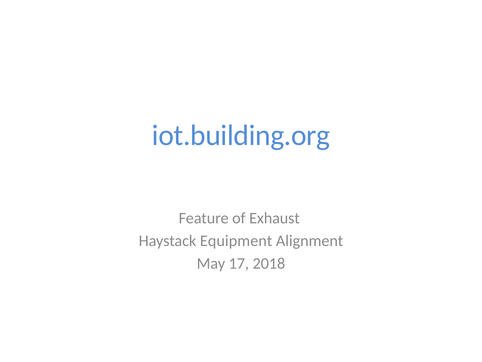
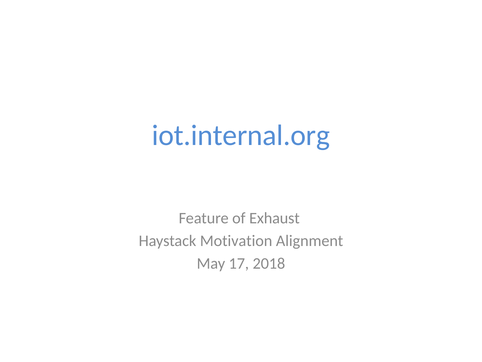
iot.building.org: iot.building.org -> iot.internal.org (241, 135)
Equipment: Equipment -> Motivation (236, 241)
